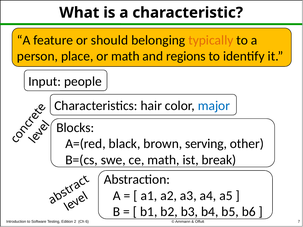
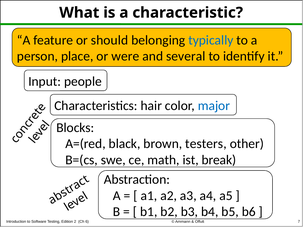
typically colour: orange -> blue (211, 40)
or math: math -> were (125, 56)
regions: regions -> several (186, 56)
serving: serving -> testers (206, 144)
